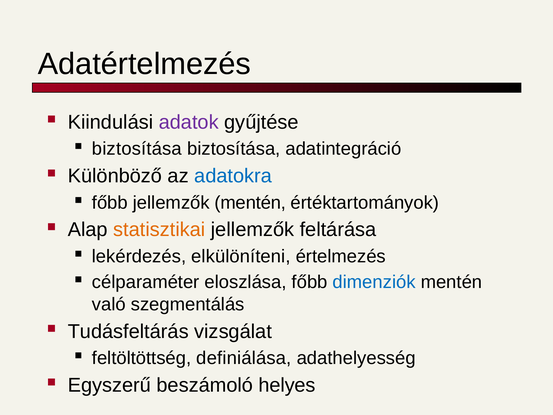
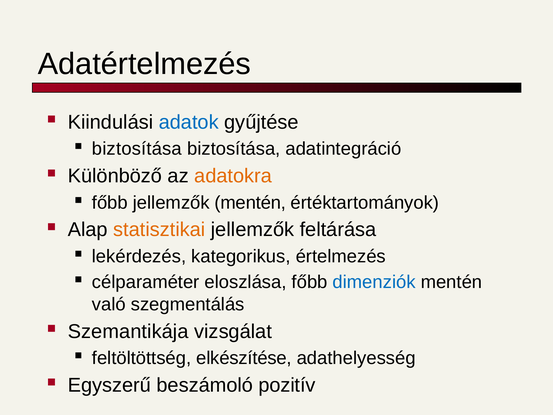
adatok colour: purple -> blue (189, 122)
adatokra colour: blue -> orange (233, 176)
elkülöníteni: elkülöníteni -> kategorikus (241, 256)
Tudásfeltárás: Tudásfeltárás -> Szemantikája (128, 331)
definiálása: definiálása -> elkészítése (244, 358)
helyes: helyes -> pozitív (287, 385)
